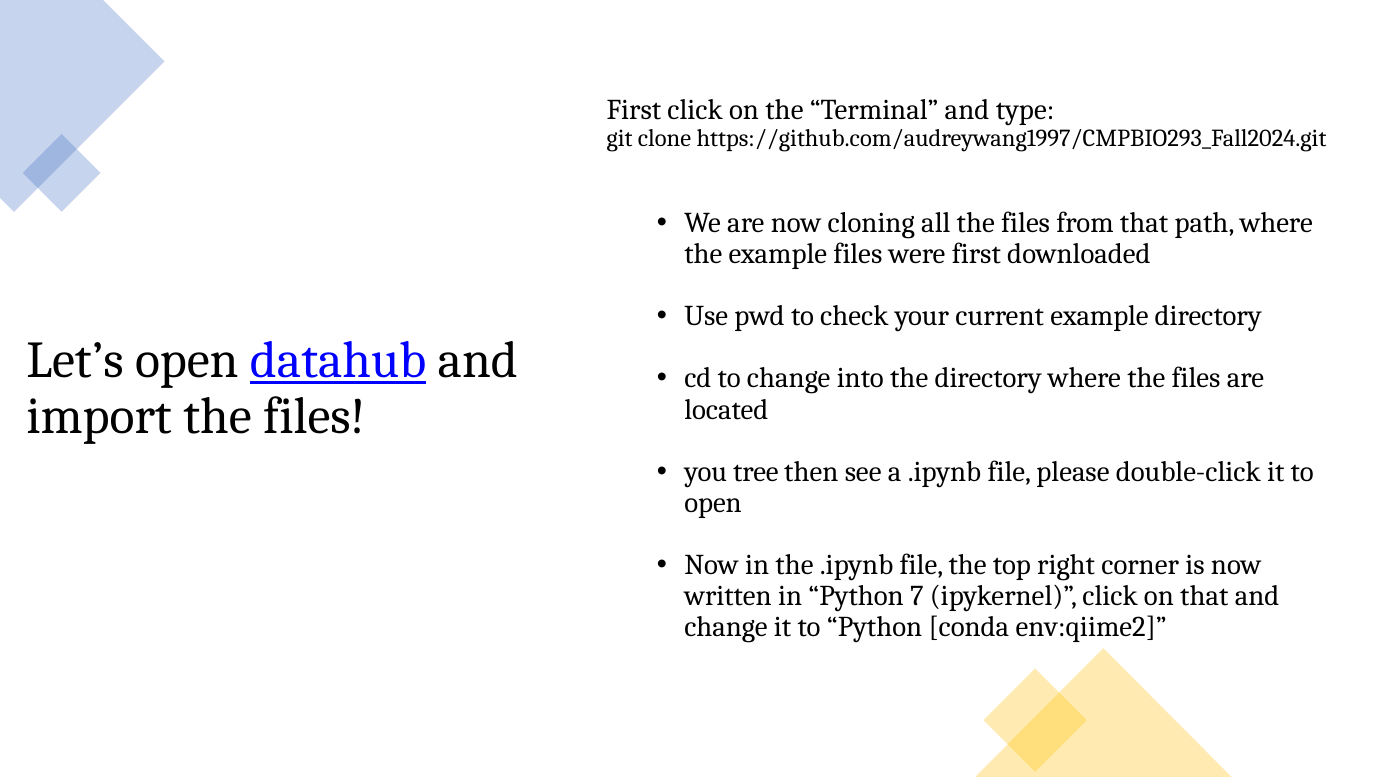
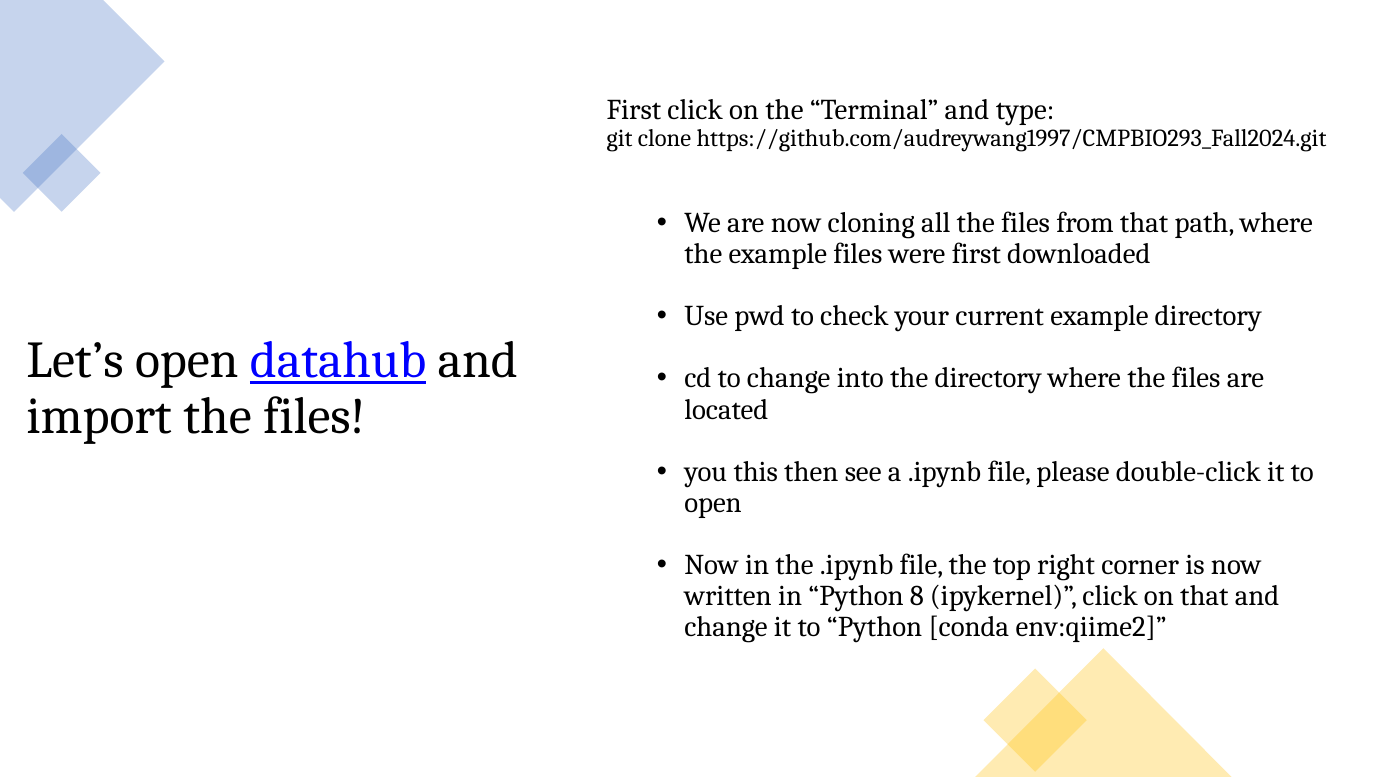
tree: tree -> this (756, 472)
7: 7 -> 8 (917, 596)
